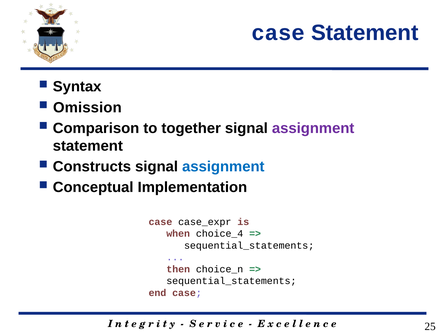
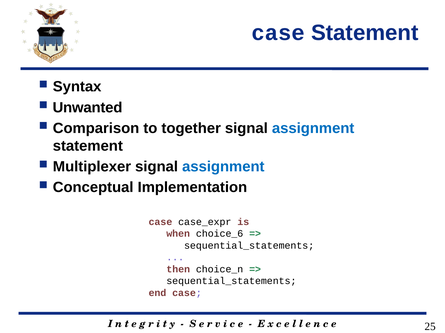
Omission: Omission -> Unwanted (88, 108)
assignment colour: purple -> blue (313, 128)
Constructs: Constructs -> Multiplexer (92, 167)
choice_4: choice_4 -> choice_6 (220, 234)
